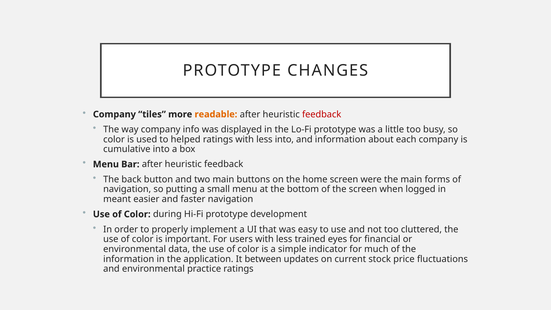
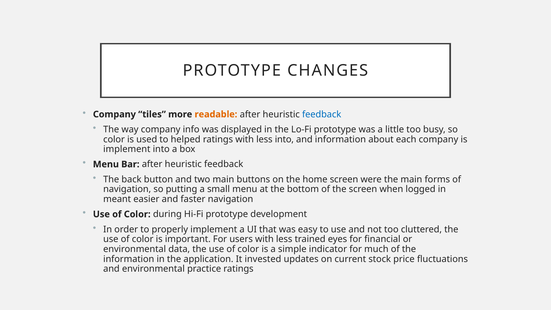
feedback colour: red -> blue (322, 114)
cumulative: cumulative -> implement (127, 149)
between: between -> invested (263, 259)
